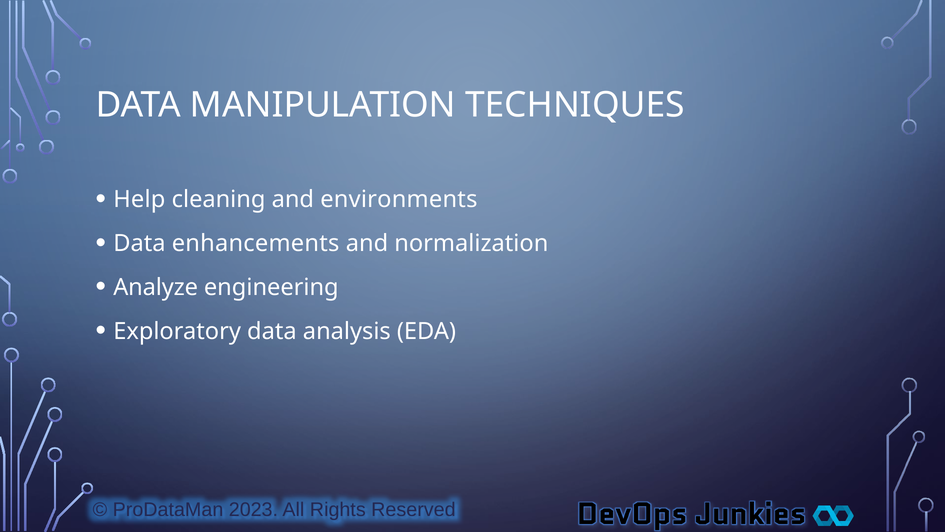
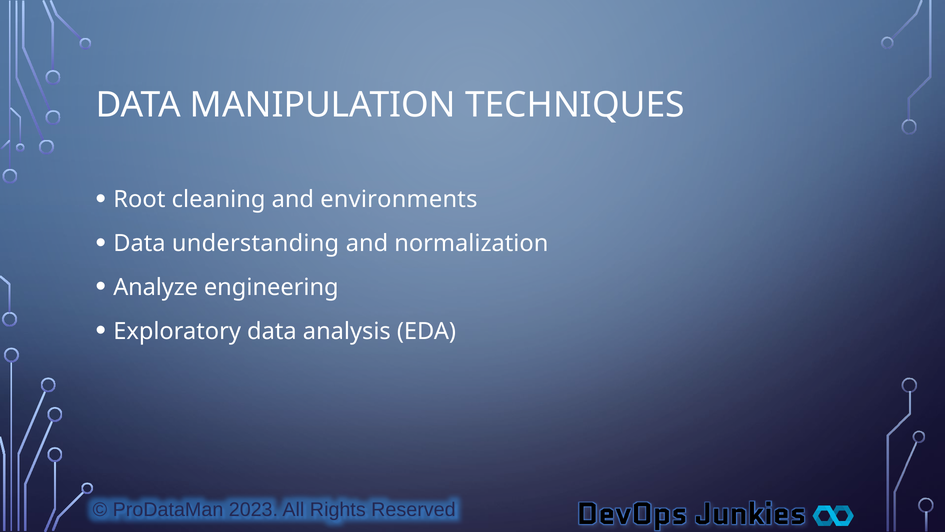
Help: Help -> Root (139, 199)
enhancements: enhancements -> understanding (256, 243)
